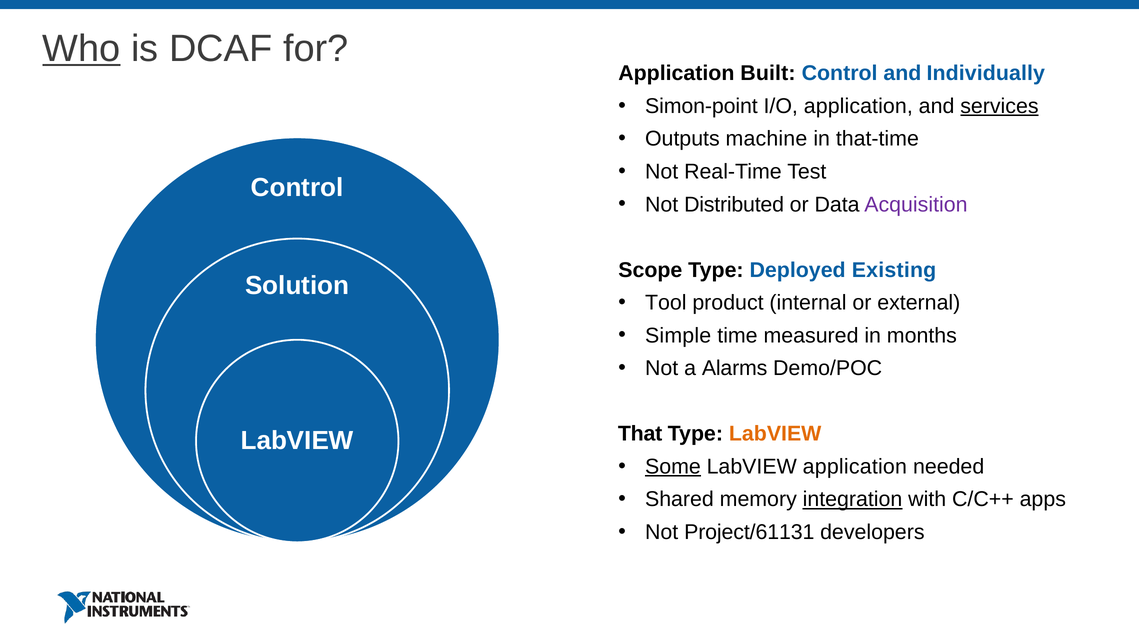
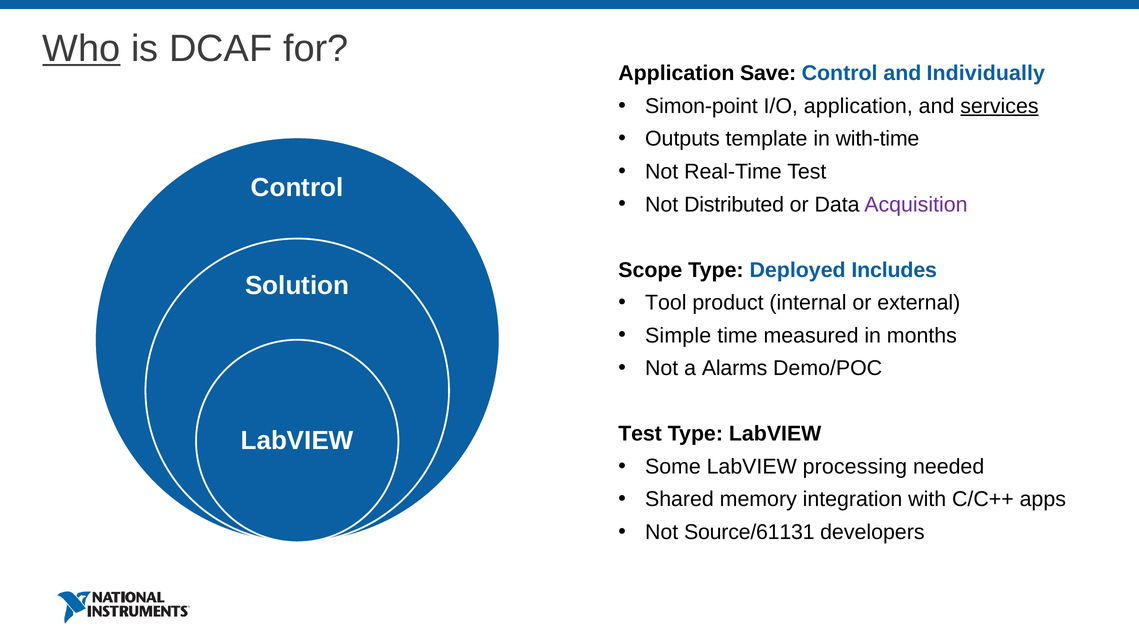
Built: Built -> Save (768, 73)
machine: machine -> template (766, 139)
that-time: that-time -> with-time (877, 139)
Existing: Existing -> Includes (894, 270)
That: That -> Test (640, 434)
LabVIEW colour: orange -> black (775, 434)
Some underline: present -> none (673, 466)
application: application -> processing (855, 466)
integration underline: present -> none (853, 499)
Project/61131: Project/61131 -> Source/61131 (749, 532)
